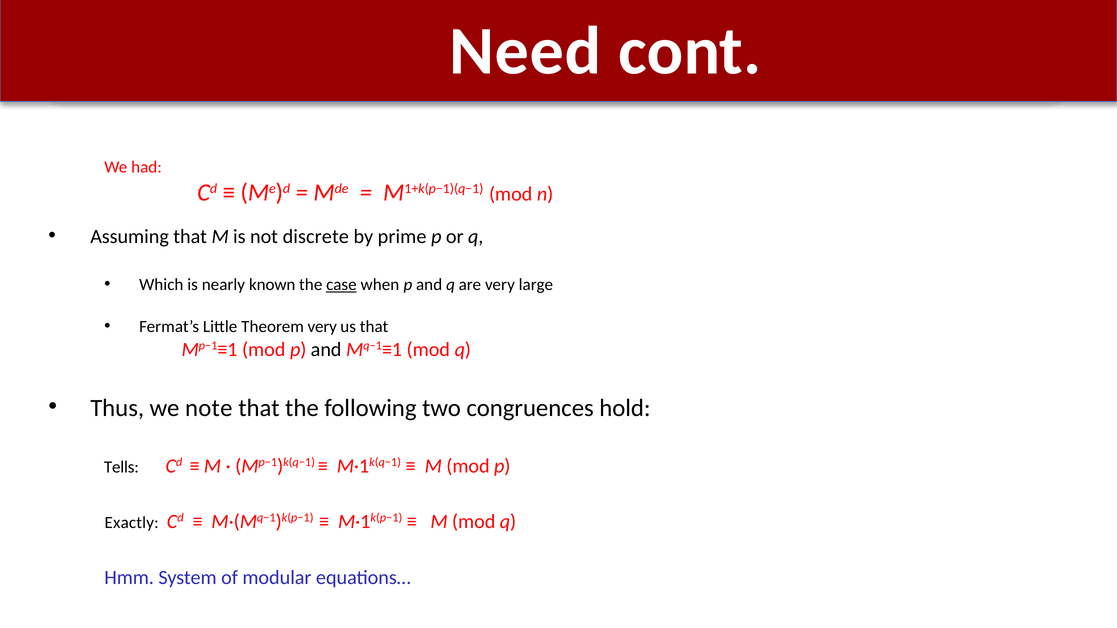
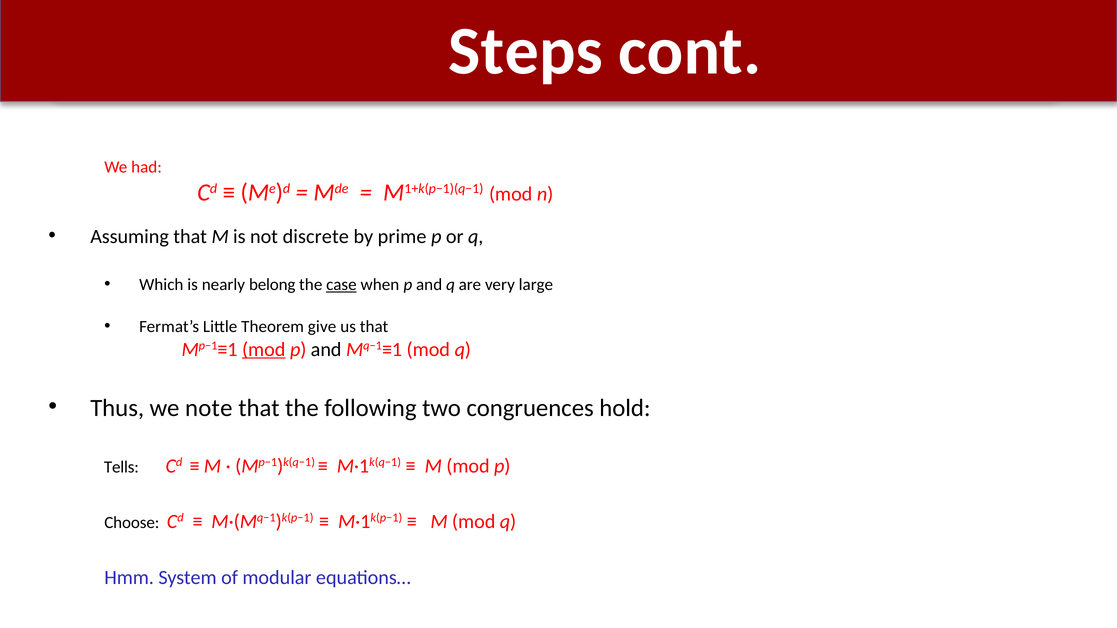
Need: Need -> Steps (526, 51)
known: known -> belong (272, 285)
Theorem very: very -> give (322, 327)
mod underline: none -> present (264, 350)
Exactly: Exactly -> Choose (132, 523)
